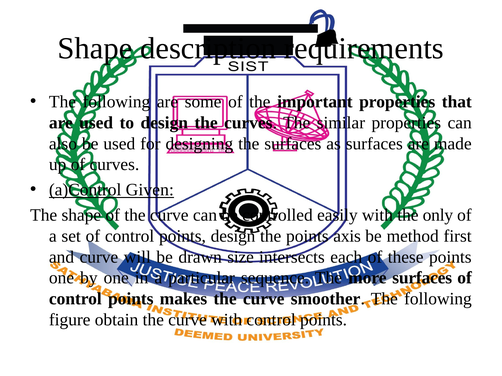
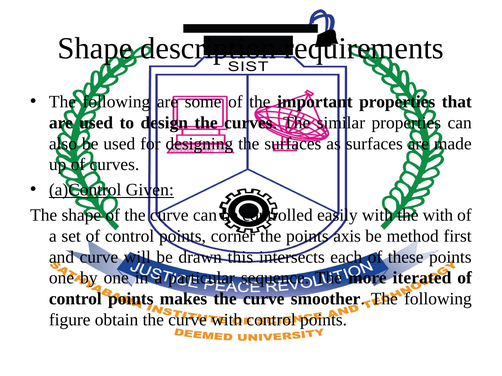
the only: only -> with (438, 216)
points design: design -> corner (233, 236)
size: size -> this (240, 257)
more surfaces: surfaces -> iterated (422, 278)
